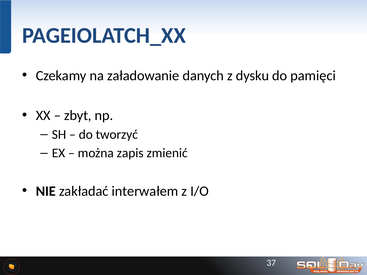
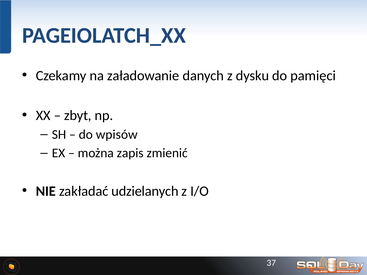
tworzyć: tworzyć -> wpisów (117, 135)
interwałem: interwałem -> udzielanych (145, 191)
